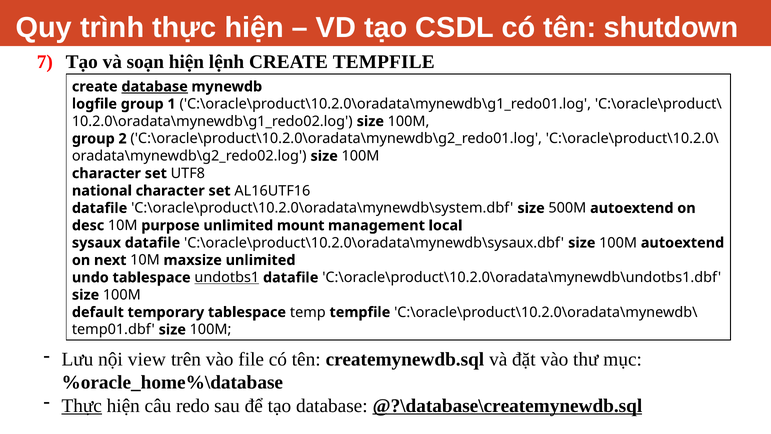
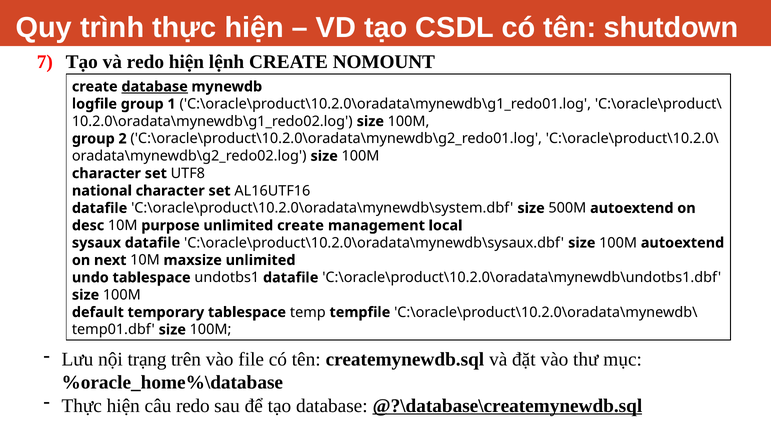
và soạn: soạn -> redo (145, 62)
CREATE TEMPFILE: TEMPFILE -> NOMOUNT (384, 62)
unlimited mount: mount -> create (301, 225)
undotbs1 underline: present -> none (227, 277)
view: view -> trạng (147, 359)
Thực underline: present -> none (82, 405)
